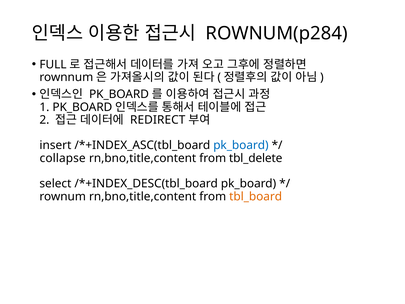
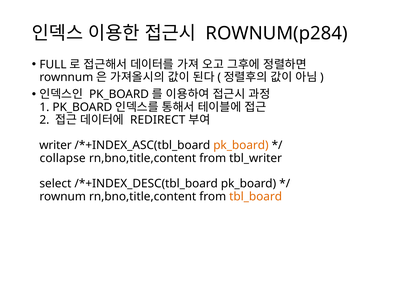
insert: insert -> writer (56, 145)
pk_board colour: blue -> orange (241, 145)
tbl_delete: tbl_delete -> tbl_writer (256, 158)
